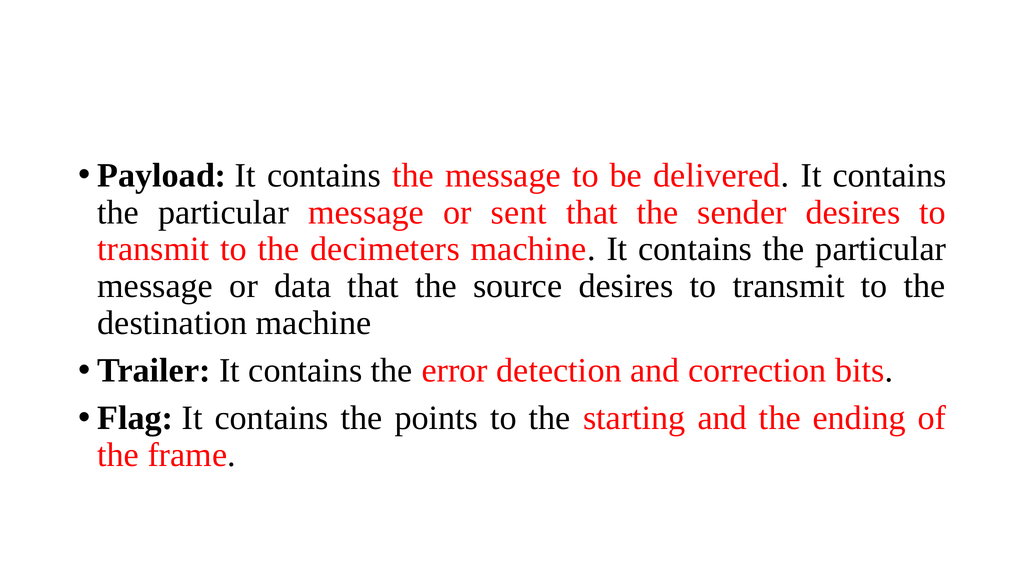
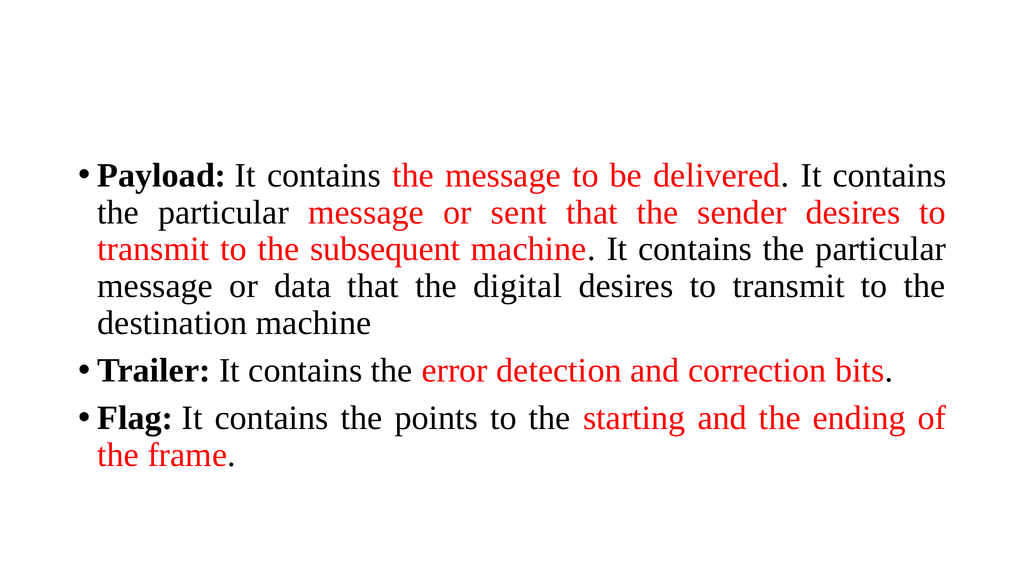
decimeters: decimeters -> subsequent (385, 249)
source: source -> digital (518, 286)
